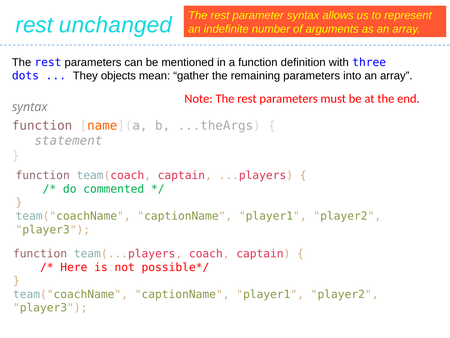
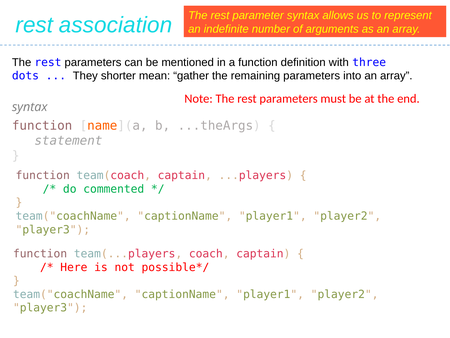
unchanged: unchanged -> association (116, 25)
objects: objects -> shorter (118, 76)
